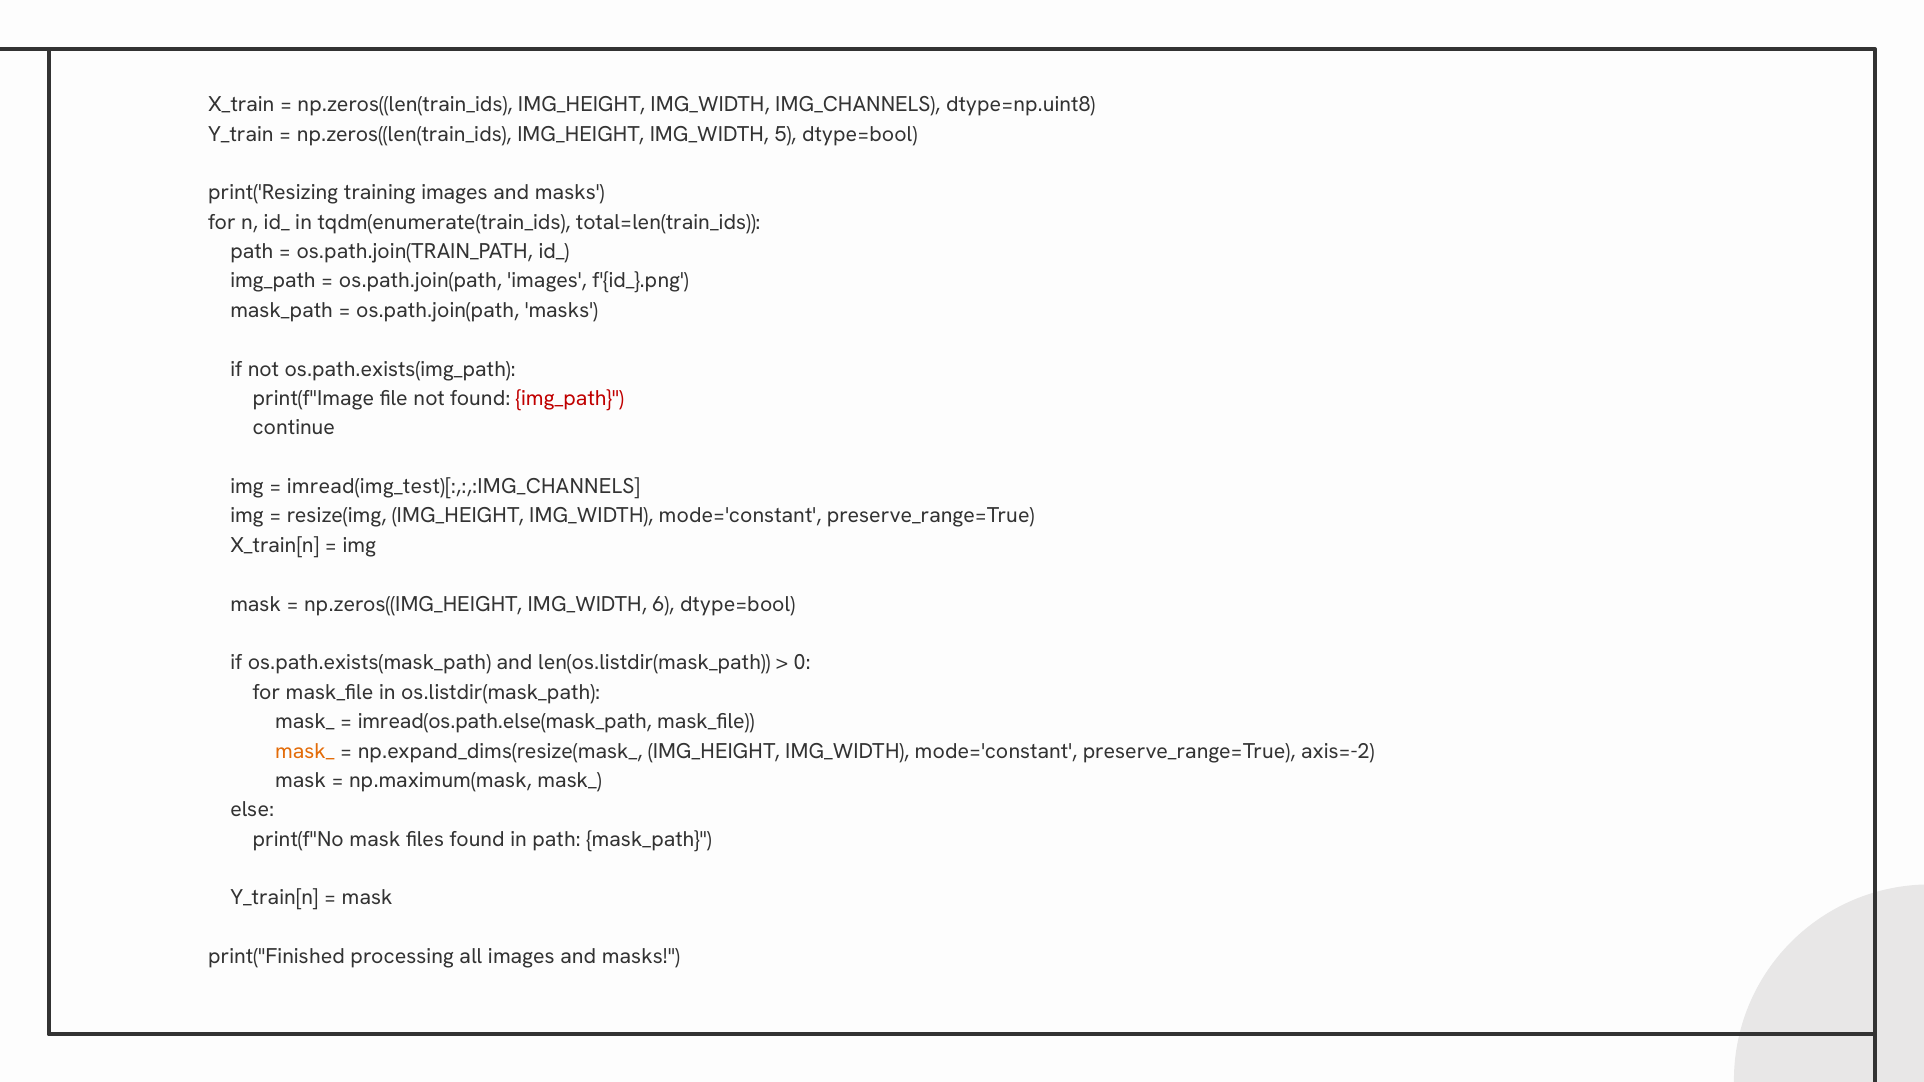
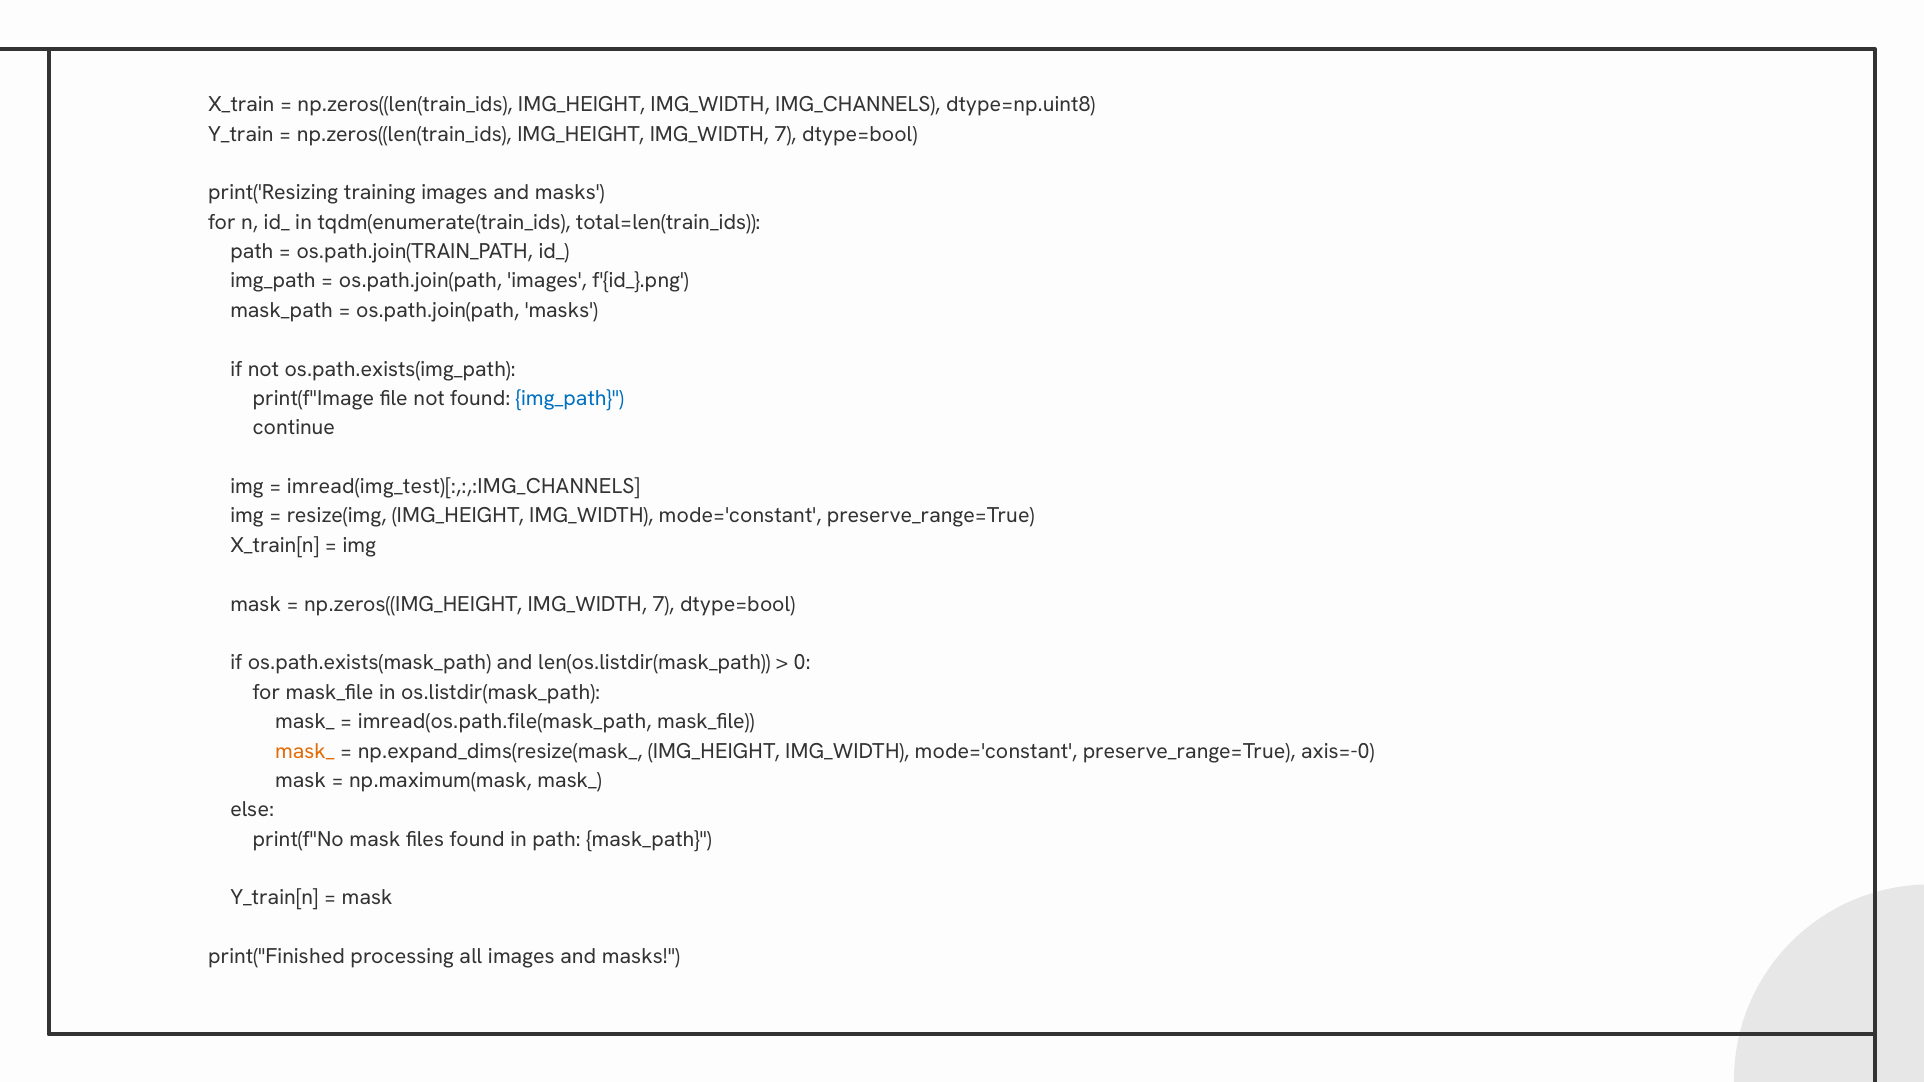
IMG_HEIGHT IMG_WIDTH 5: 5 -> 7 (785, 134)
img_path colour: red -> blue (570, 399)
np.zeros((IMG_HEIGHT IMG_WIDTH 6: 6 -> 7 (663, 604)
imread(os.path.else(mask_path: imread(os.path.else(mask_path -> imread(os.path.file(mask_path (505, 722)
axis=-2: axis=-2 -> axis=-0 (1338, 751)
